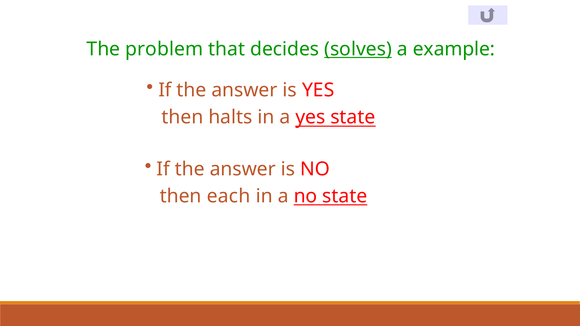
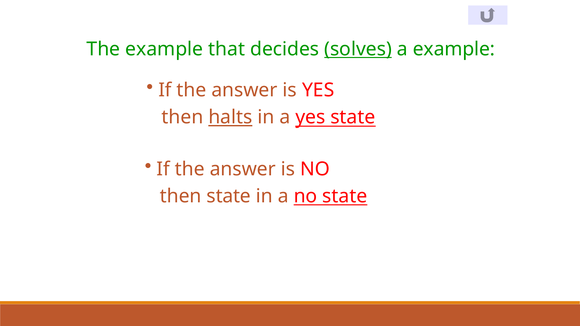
The problem: problem -> example (164, 49)
halts underline: none -> present (230, 117)
then each: each -> state (229, 196)
